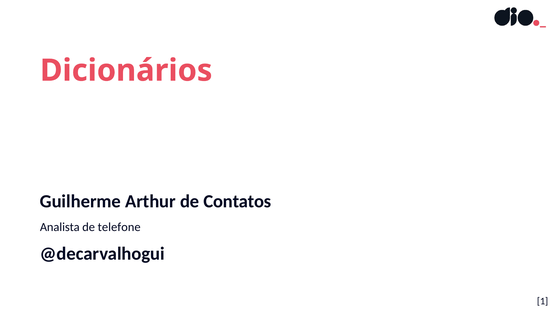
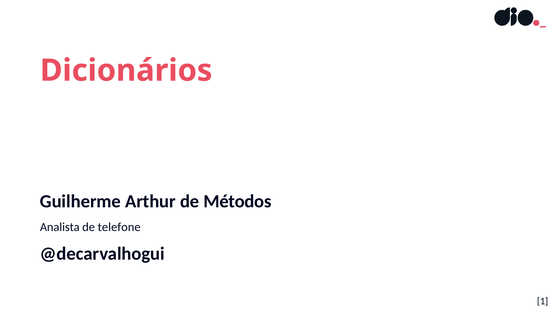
Contatos: Contatos -> Métodos (237, 201)
